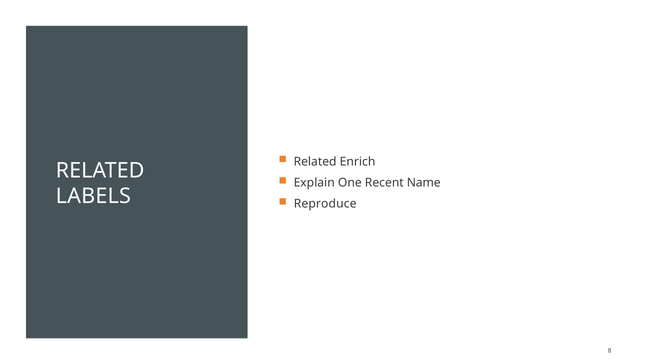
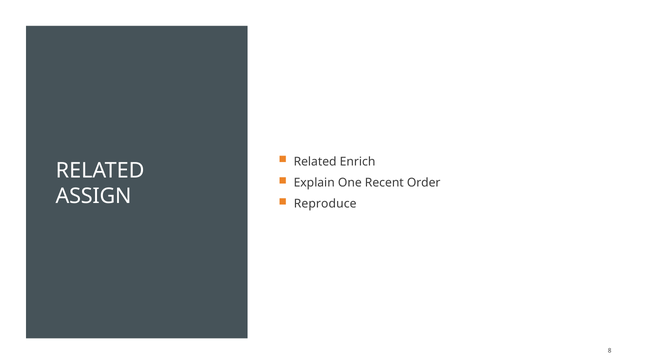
Name: Name -> Order (424, 183)
LABELS: LABELS -> ASSIGN (94, 196)
